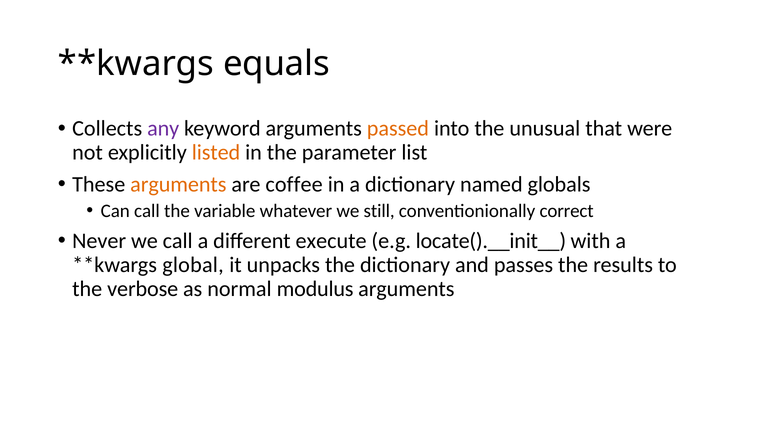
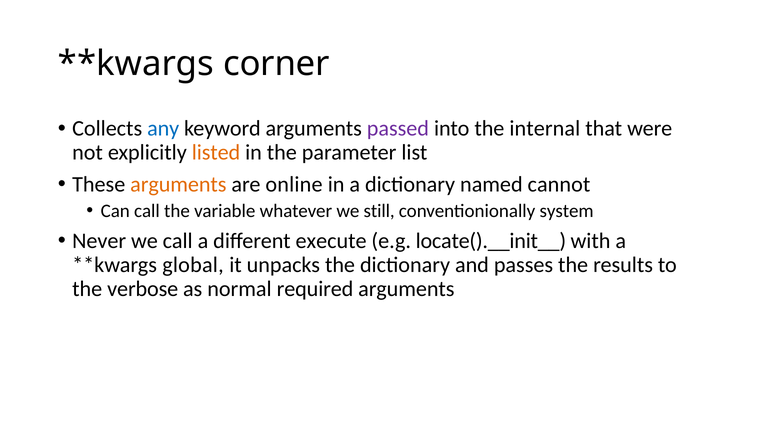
equals: equals -> corner (276, 64)
any colour: purple -> blue (163, 128)
passed colour: orange -> purple (398, 128)
unusual: unusual -> internal (545, 128)
coffee: coffee -> online (294, 184)
globals: globals -> cannot (559, 184)
correct: correct -> system (567, 211)
modulus: modulus -> required (315, 289)
